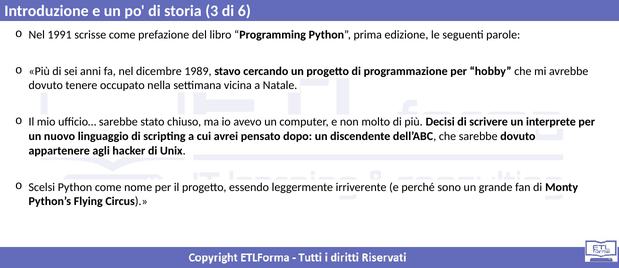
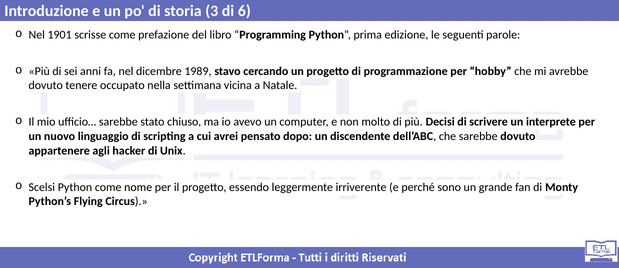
1991: 1991 -> 1901 (60, 35)
